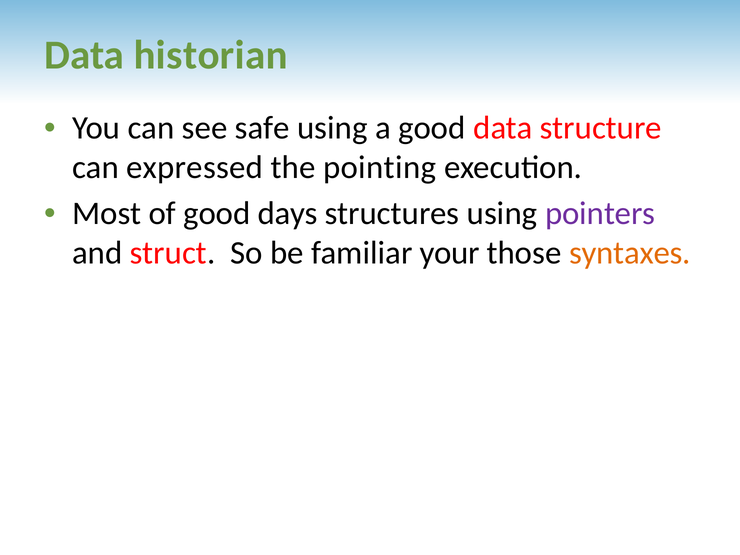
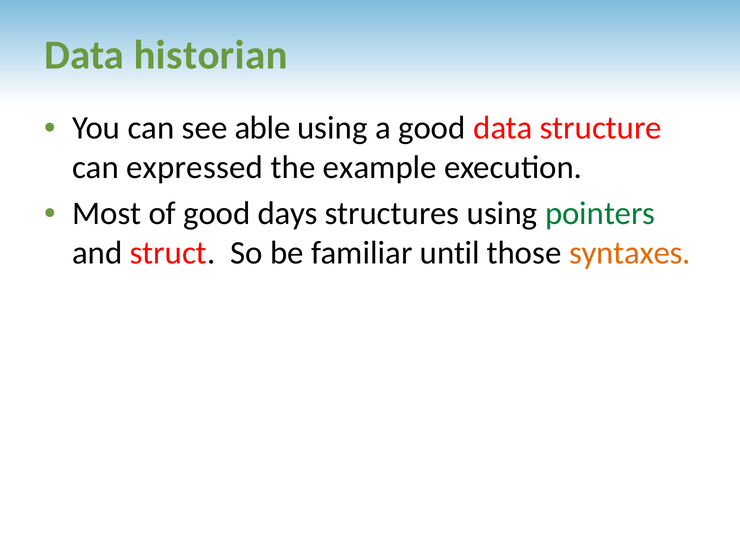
safe: safe -> able (262, 128)
pointing: pointing -> example (380, 167)
pointers colour: purple -> green (600, 213)
your: your -> until (450, 253)
